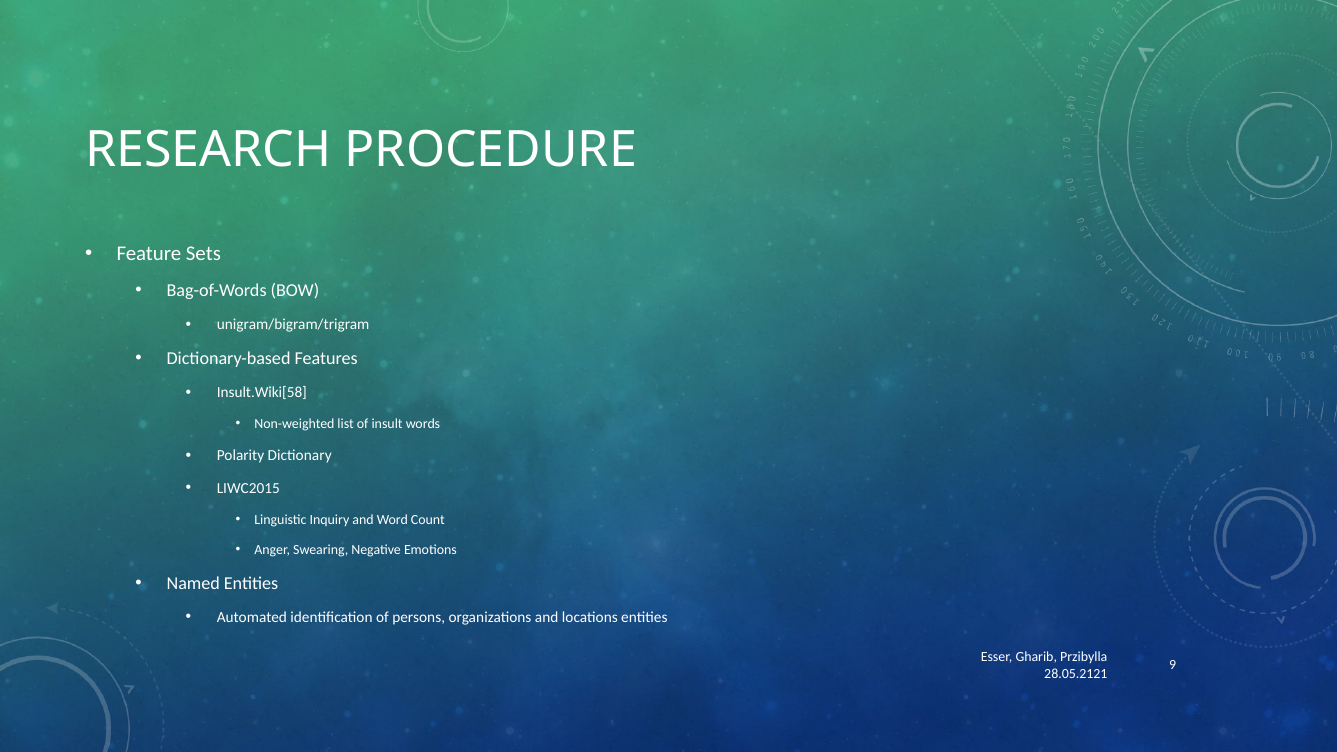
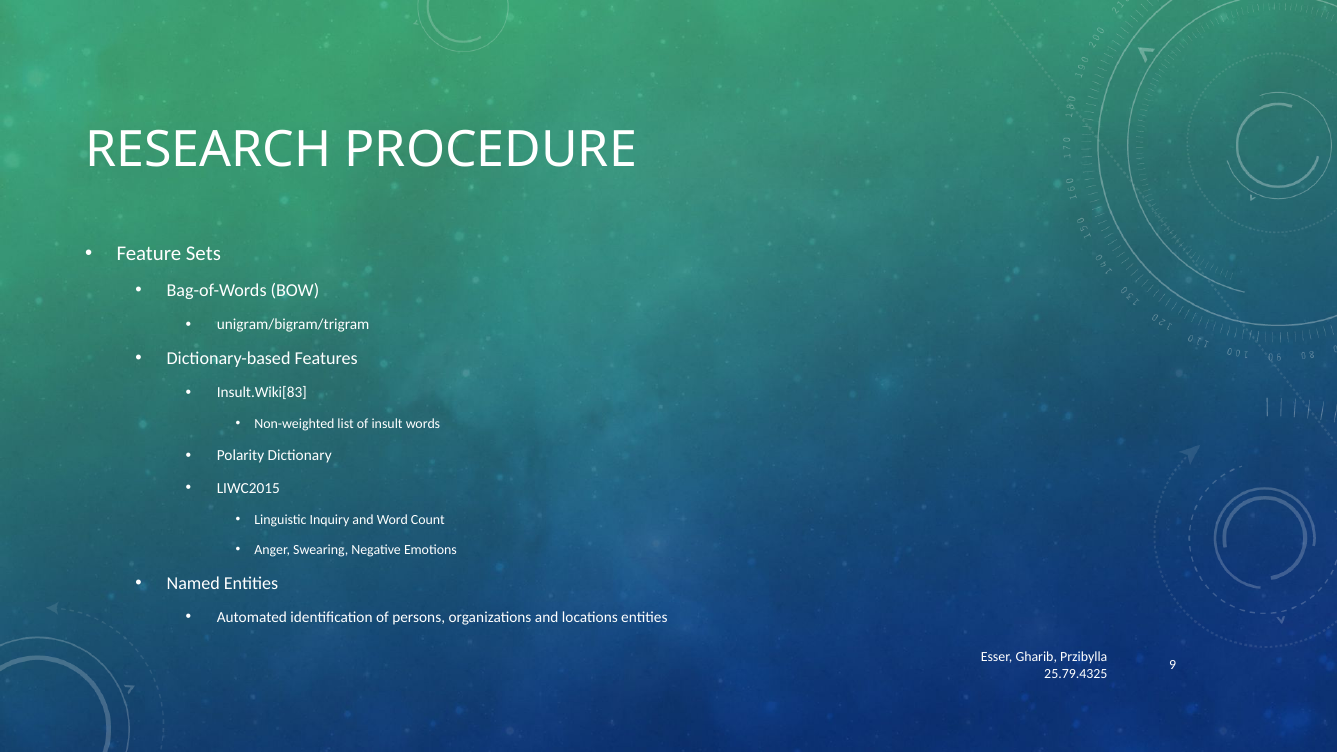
Insult.Wiki[58: Insult.Wiki[58 -> Insult.Wiki[83 (262, 393)
28.05.2121: 28.05.2121 -> 25.79.4325 (1076, 674)
